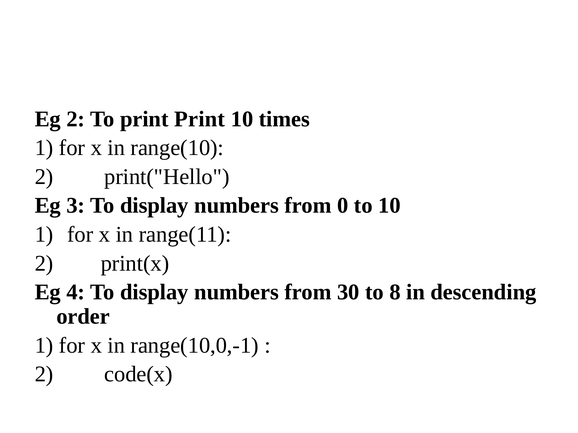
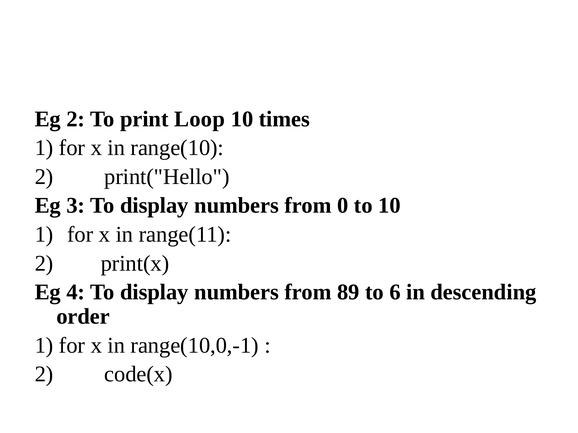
print Print: Print -> Loop (200, 119)
30: 30 -> 89 (348, 293)
8: 8 -> 6 (395, 293)
